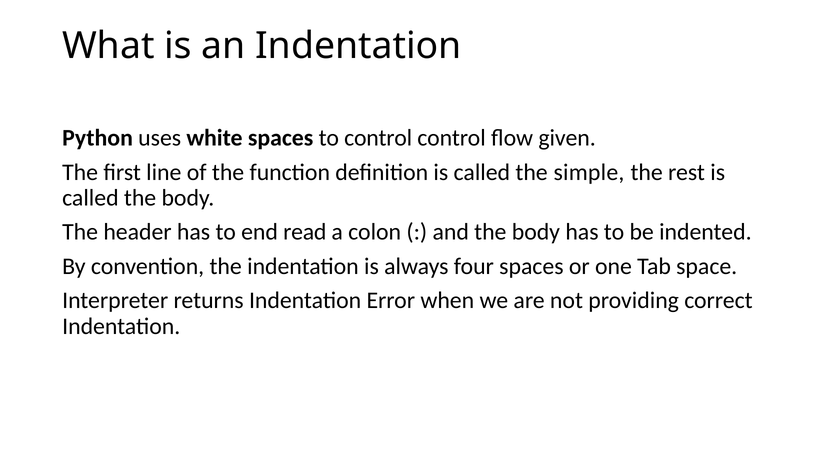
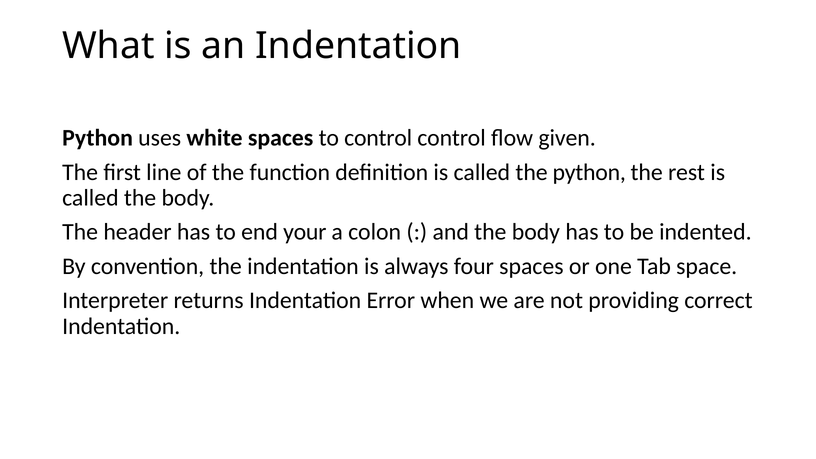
the simple: simple -> python (589, 172)
read: read -> your (305, 232)
